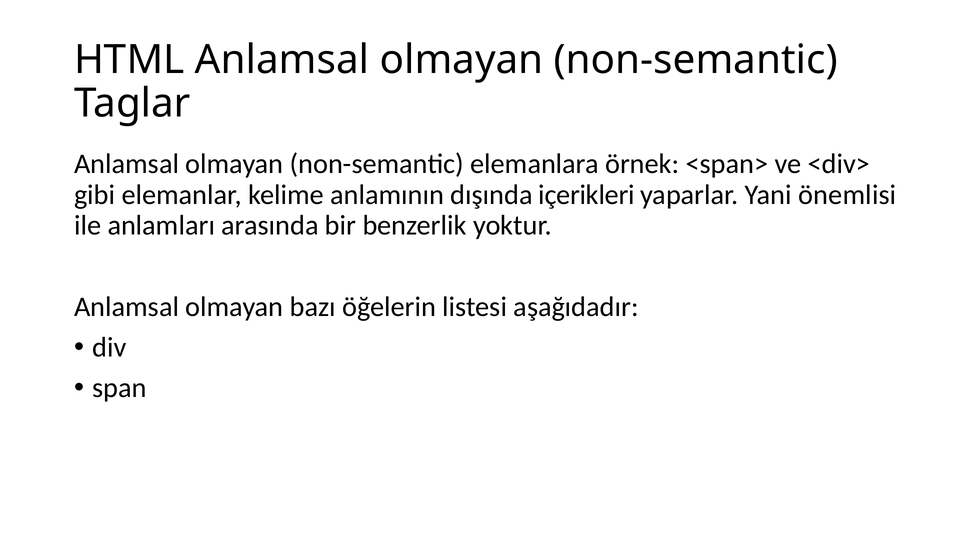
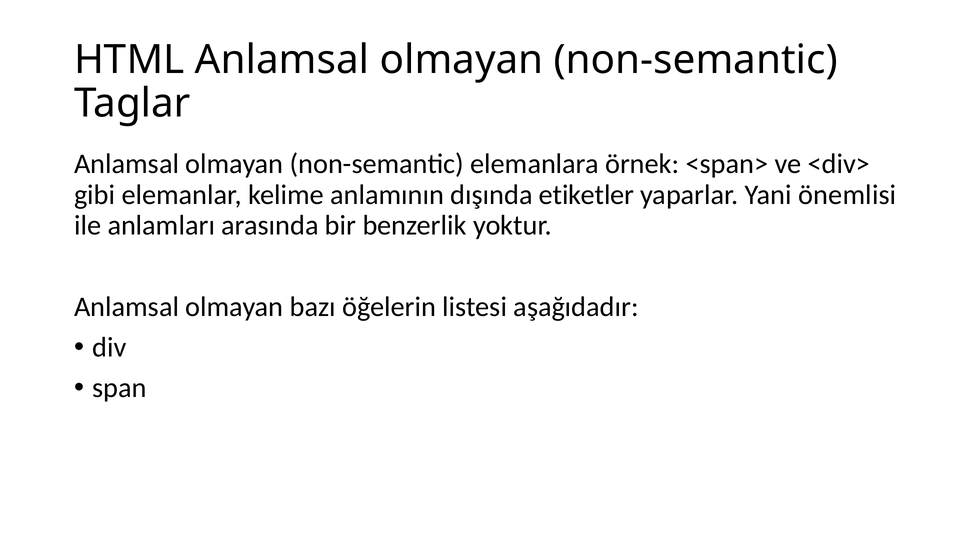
içerikleri: içerikleri -> etiketler (586, 195)
